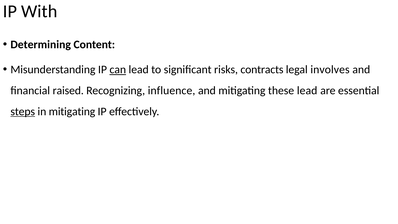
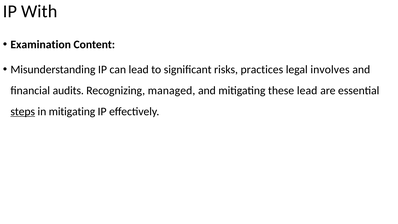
Determining: Determining -> Examination (41, 45)
can underline: present -> none (118, 70)
contracts: contracts -> practices (262, 70)
raised: raised -> audits (68, 91)
influence: influence -> managed (172, 91)
